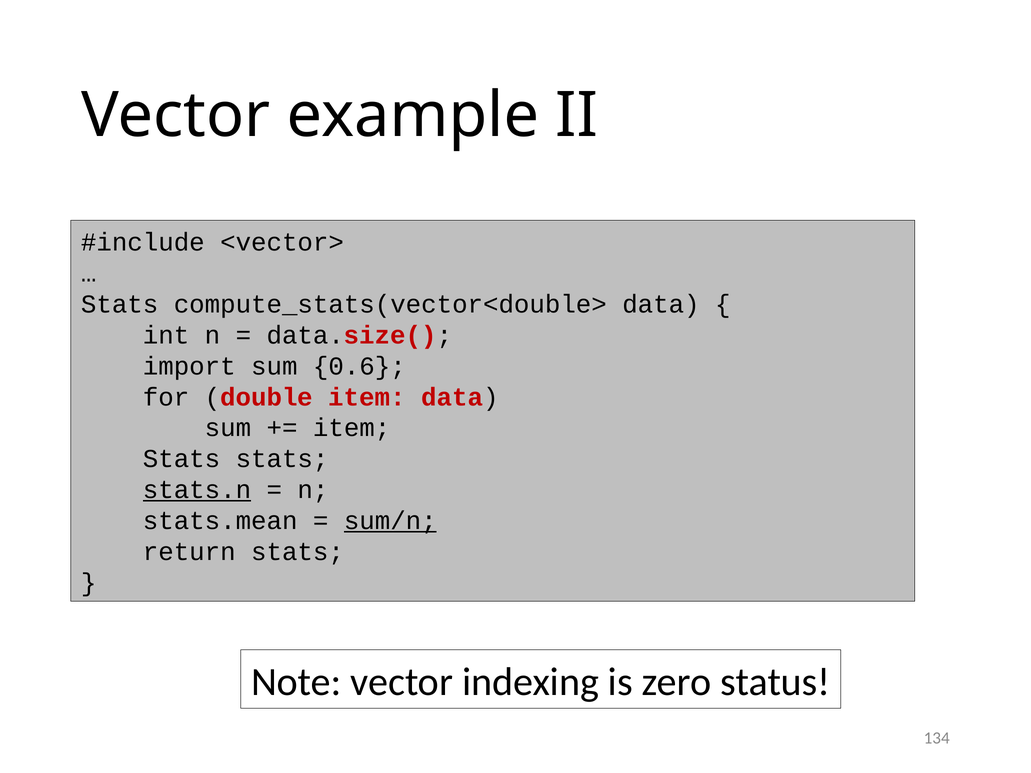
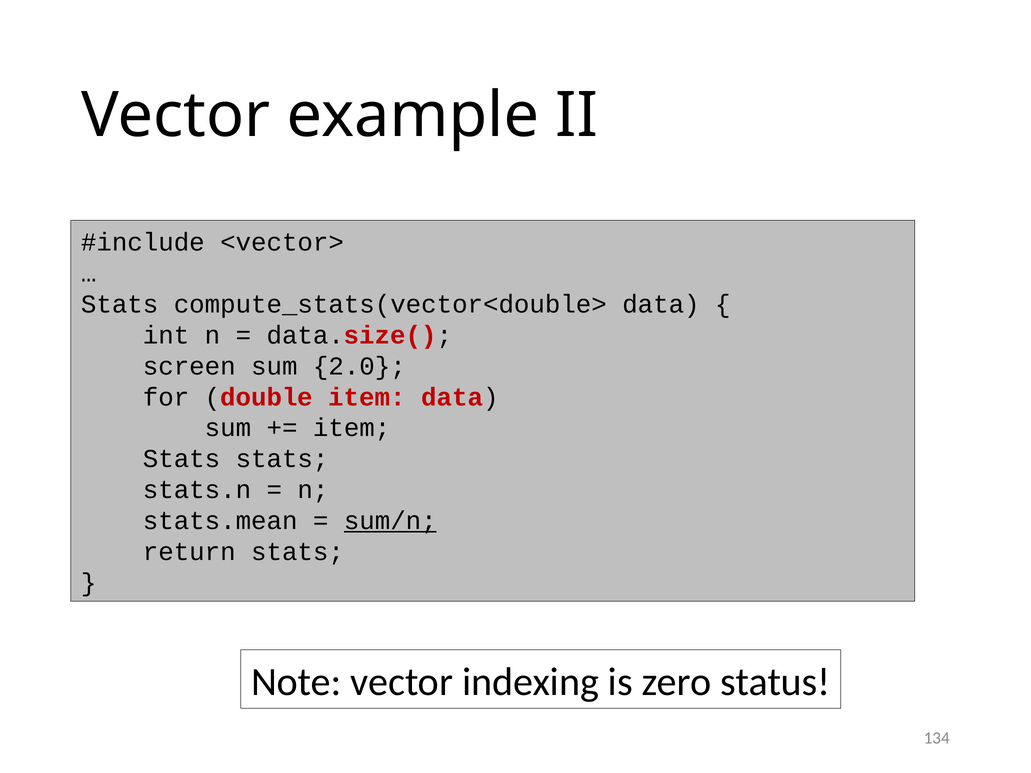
import: import -> screen (189, 366)
0.6: 0.6 -> 2.0 (359, 366)
stats.n underline: present -> none (197, 490)
